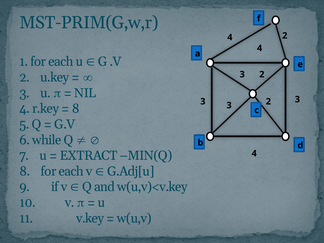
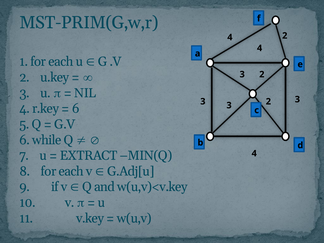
8: 8 -> 6 (76, 109)
